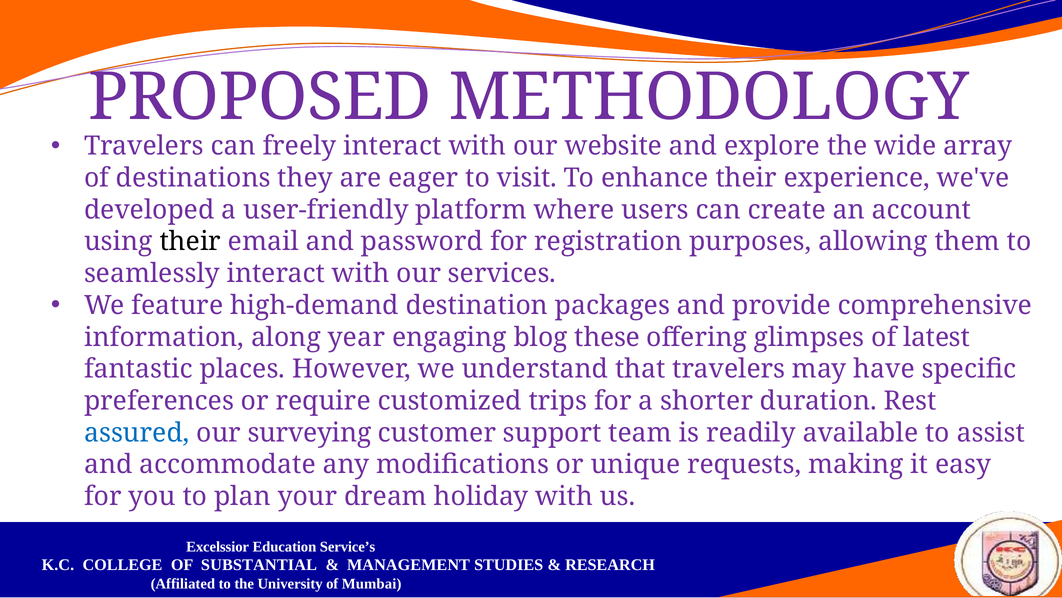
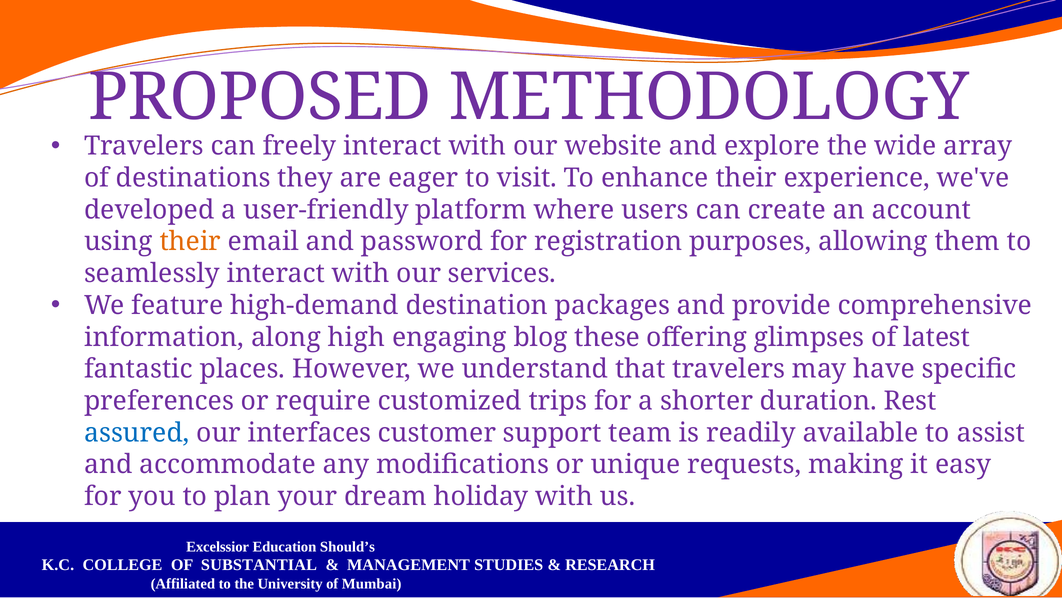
their colour: black -> orange (190, 242)
year: year -> high (356, 337)
surveying: surveying -> interfaces (309, 433)
Service’s: Service’s -> Should’s (347, 547)
